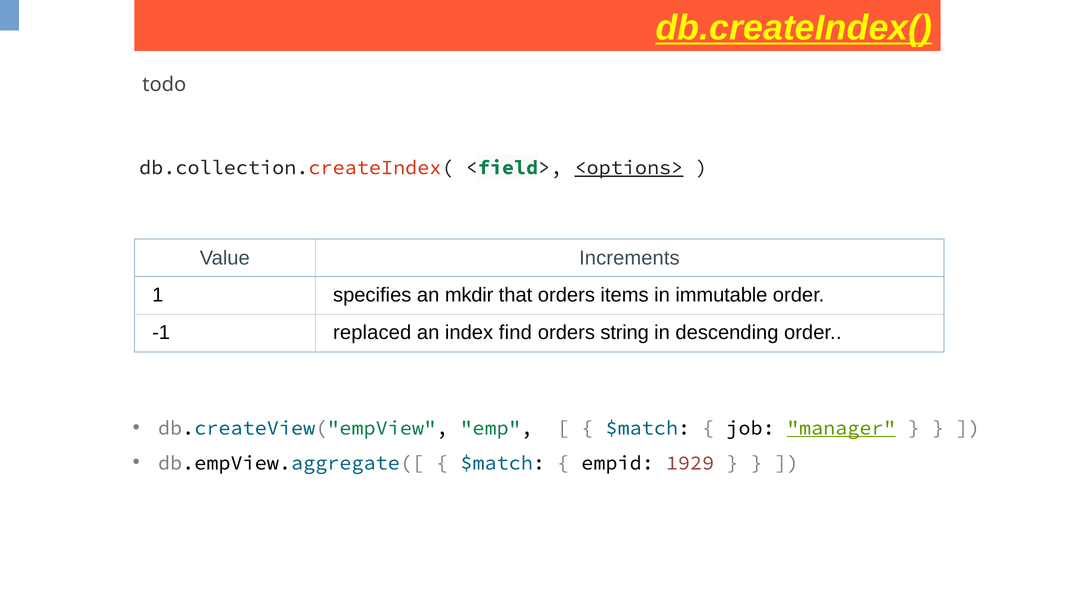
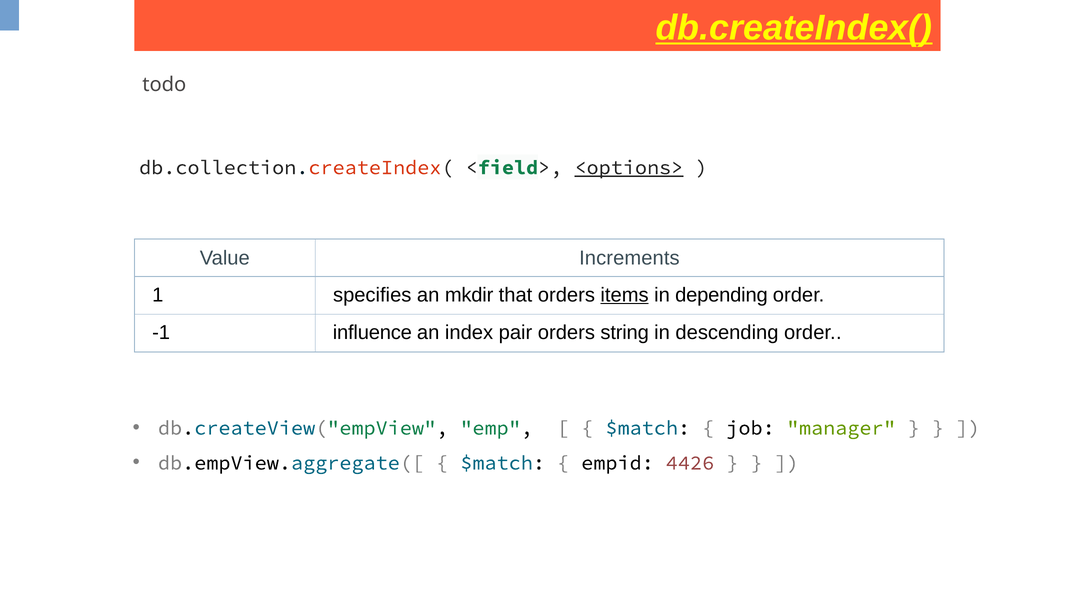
items underline: none -> present (625, 295)
immutable: immutable -> depending (721, 295)
replaced: replaced -> influence (372, 332)
find: find -> pair (516, 332)
manager underline: present -> none (841, 428)
1929: 1929 -> 4426 (690, 463)
